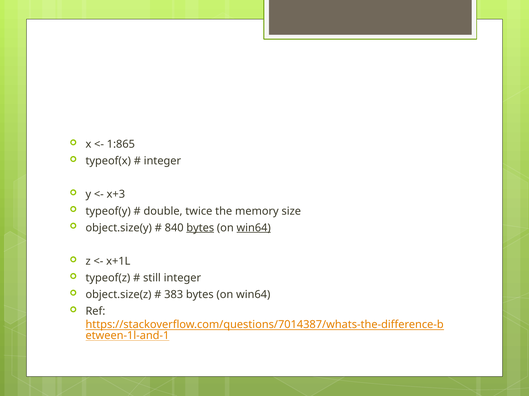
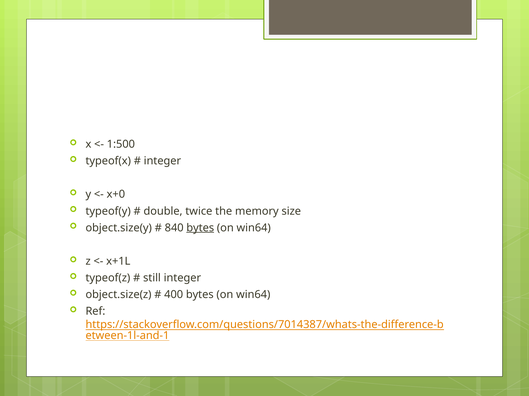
1:865: 1:865 -> 1:500 (121, 144)
x+3: x+3 -> x+0 (116, 195)
win64 underline: present -> none (254, 228)
383: 383 -> 400 (174, 295)
